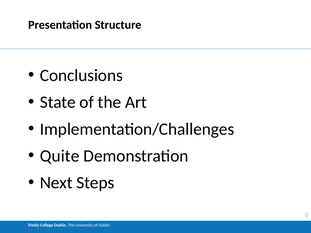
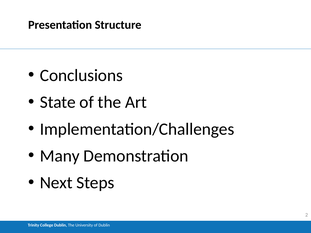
Quite: Quite -> Many (60, 156)
